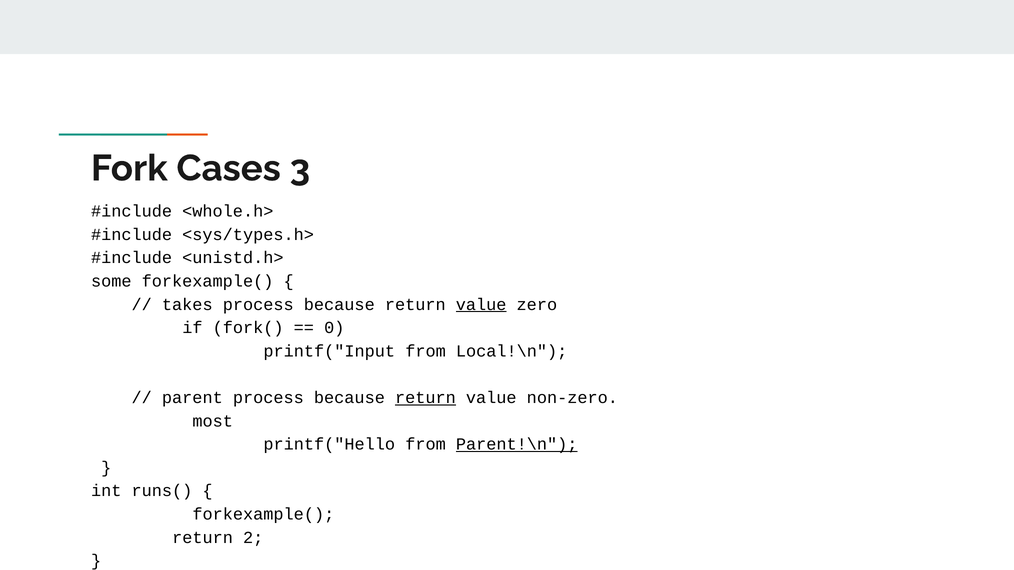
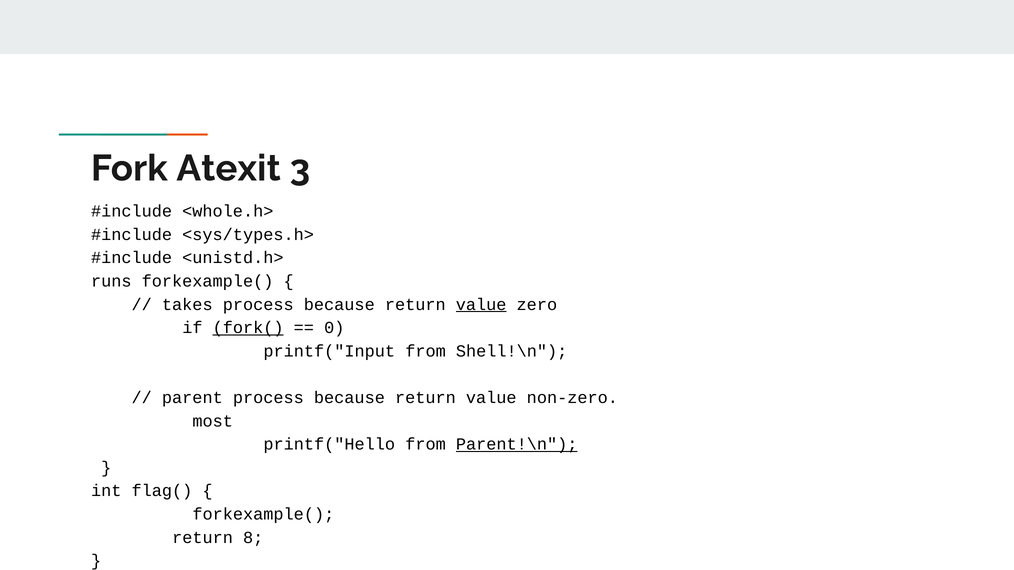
Cases: Cases -> Atexit (229, 168)
some: some -> runs (111, 281)
fork( underline: none -> present (248, 328)
Local!\n: Local!\n -> Shell!\n (512, 351)
return underline: present -> none (425, 398)
runs(: runs( -> flag( (162, 491)
2: 2 -> 8 (253, 538)
